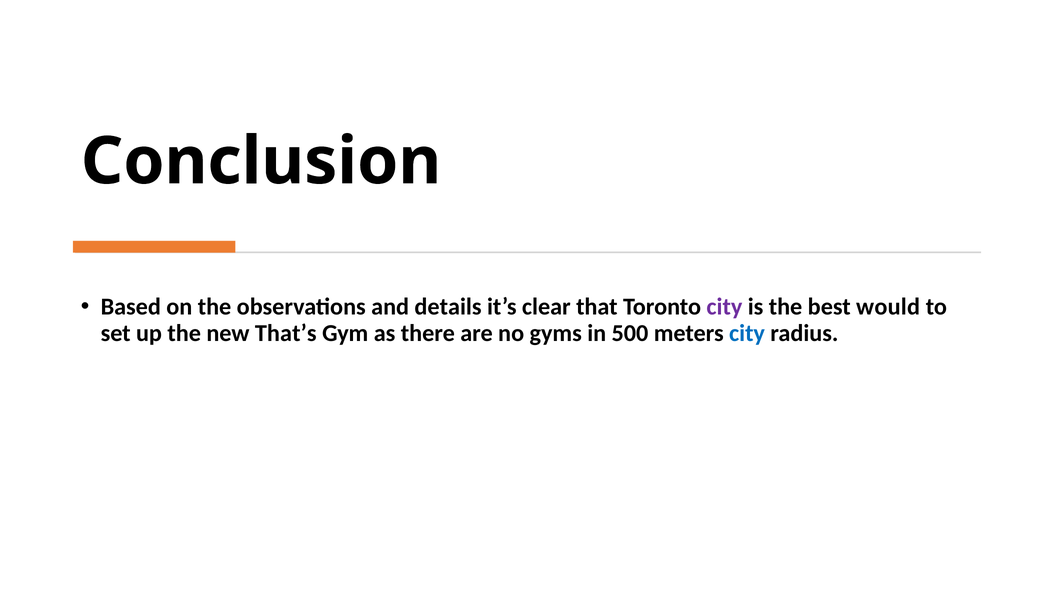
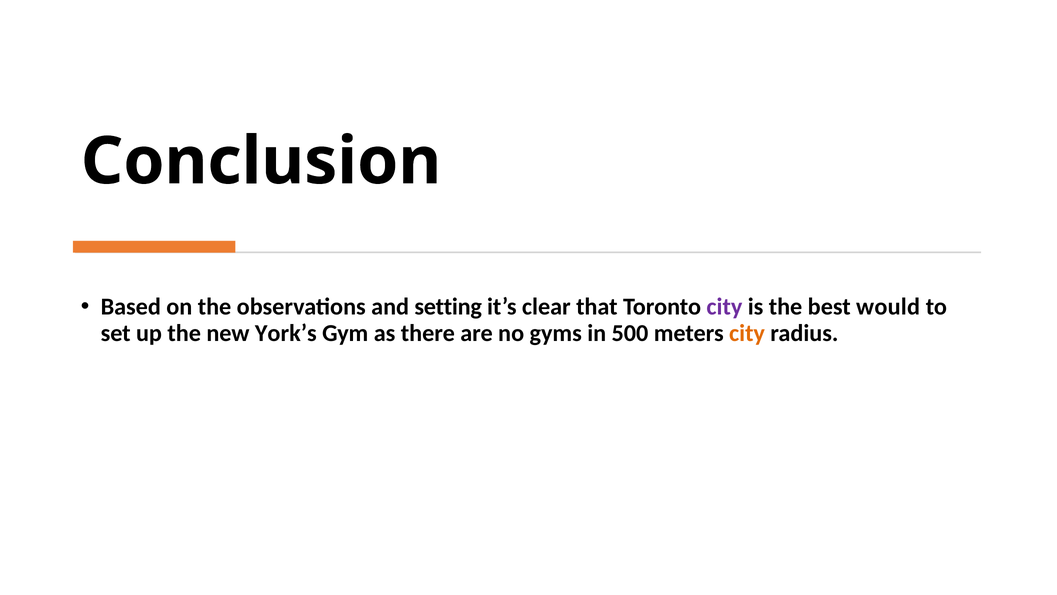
details: details -> setting (448, 307)
That’s: That’s -> York’s (286, 333)
city colour: blue -> orange (747, 333)
